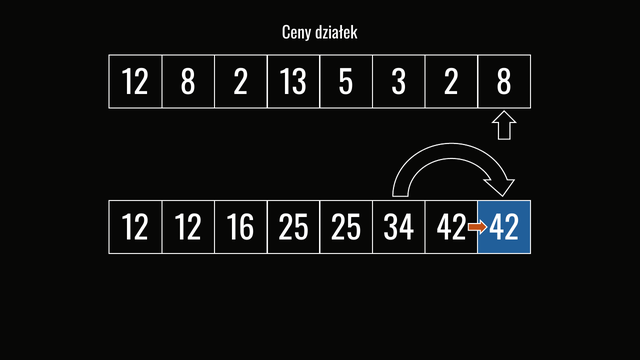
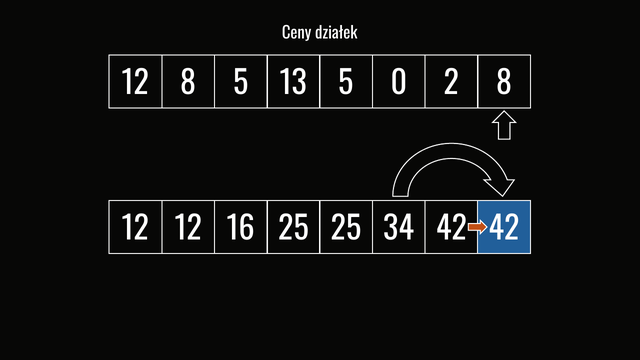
8 2: 2 -> 5 (241, 84)
3: 3 -> 0 (399, 84)
